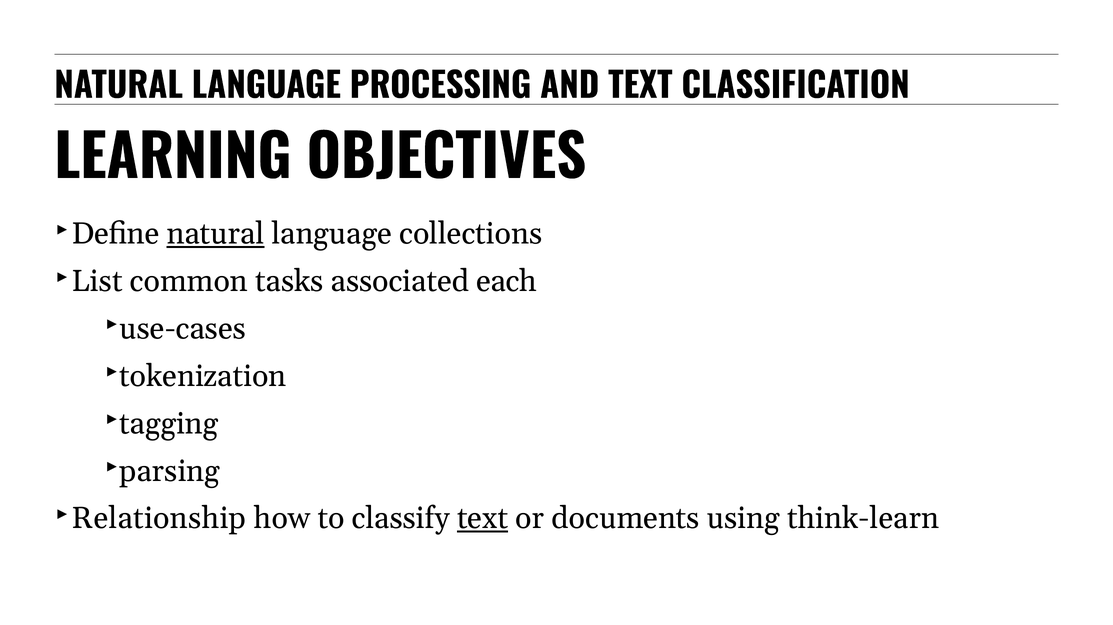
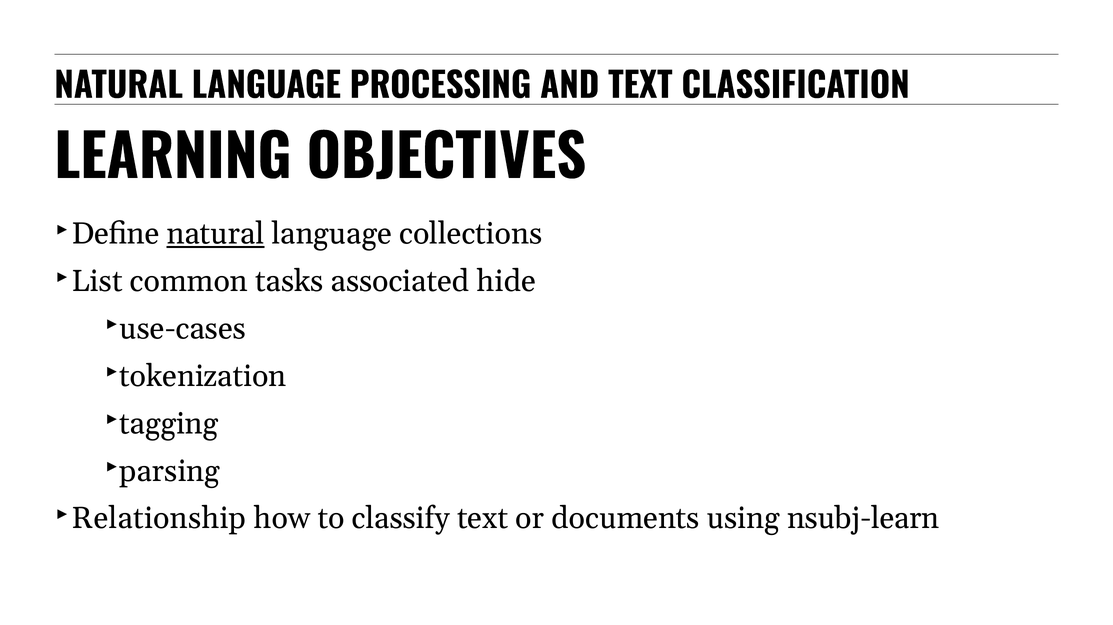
each: each -> hide (506, 281)
text underline: present -> none (483, 518)
think-learn: think-learn -> nsubj-learn (863, 518)
